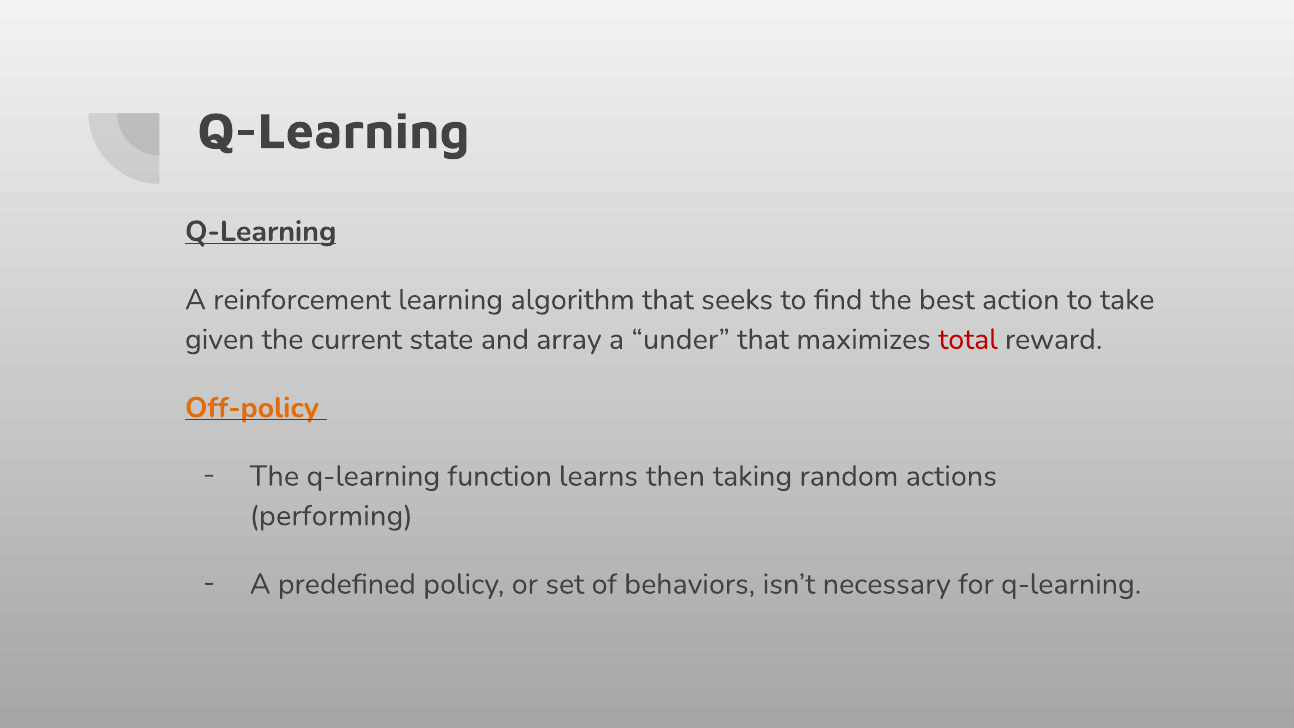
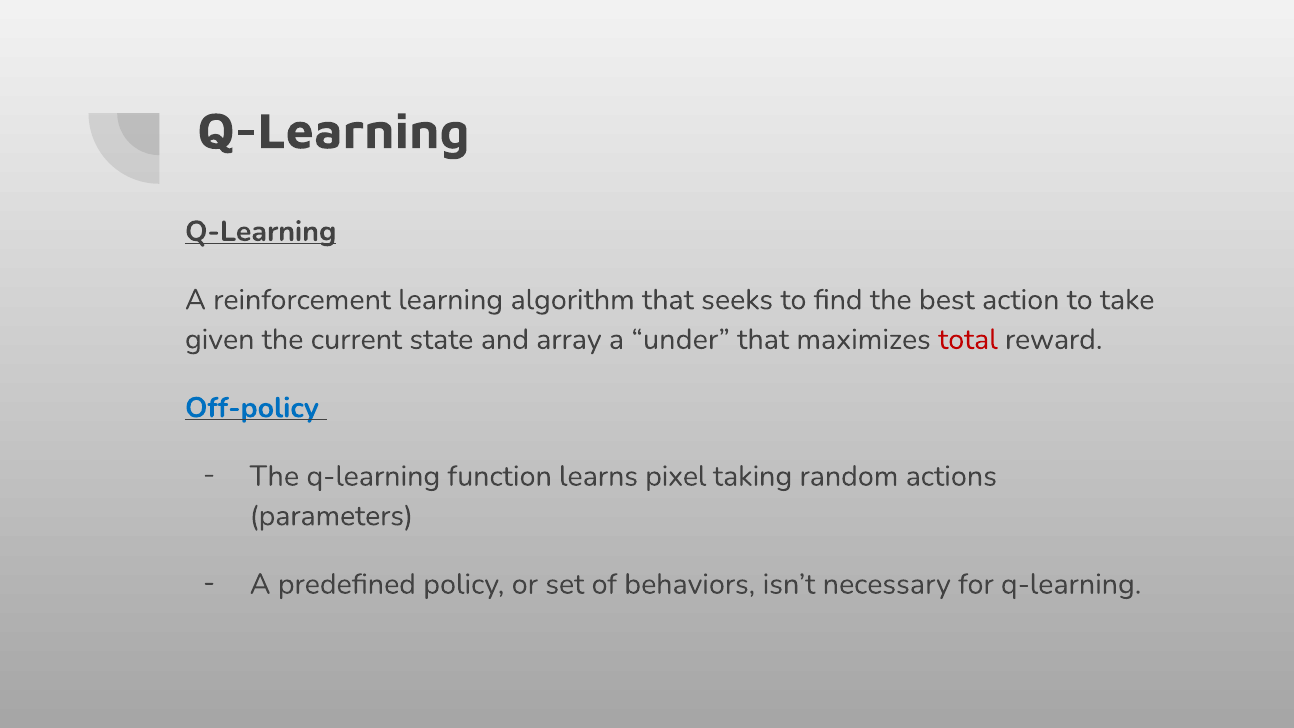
Off-policy colour: orange -> blue (252, 408)
then: then -> pixel (676, 476)
performing: performing -> parameters (331, 516)
